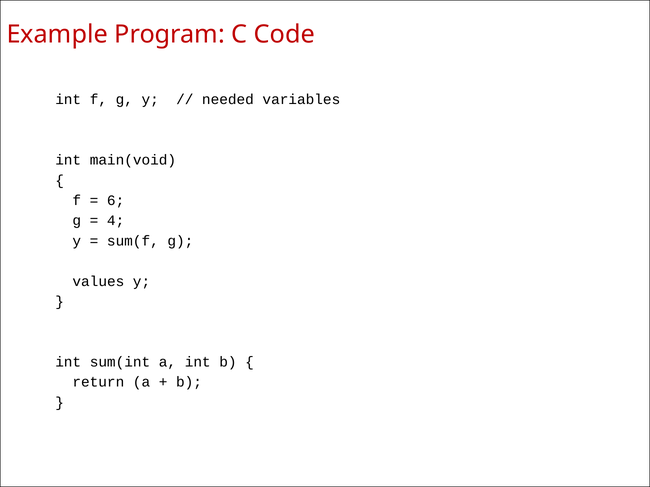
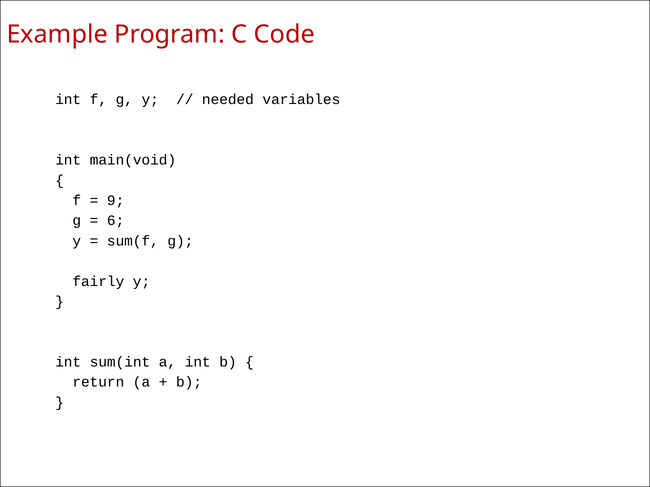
6: 6 -> 9 (116, 201)
4: 4 -> 6 (116, 221)
values: values -> fairly (98, 282)
